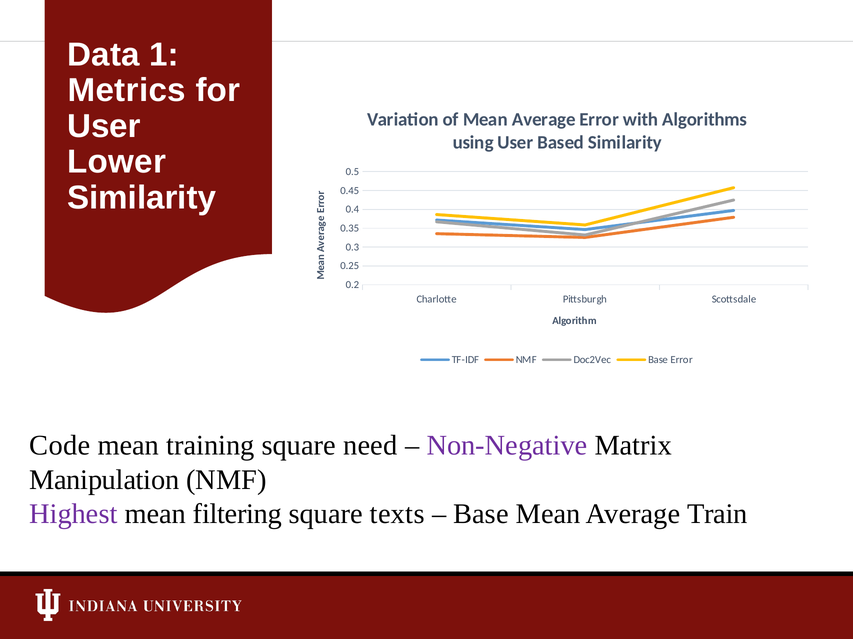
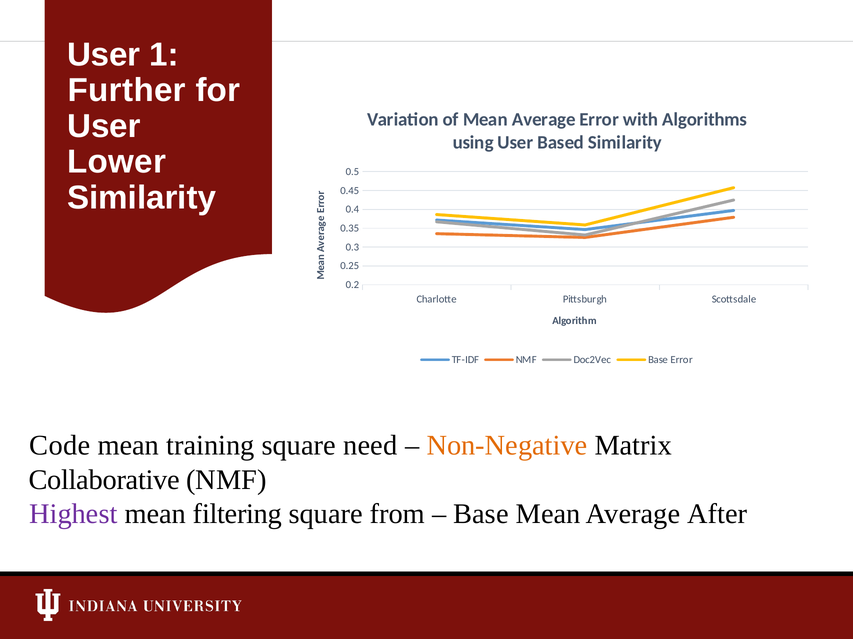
Data: Data -> User (104, 55)
Metrics: Metrics -> Further (127, 91)
Non-Negative colour: purple -> orange (507, 446)
Manipulation: Manipulation -> Collaborative (104, 480)
texts: texts -> from (397, 514)
Train: Train -> After (717, 514)
